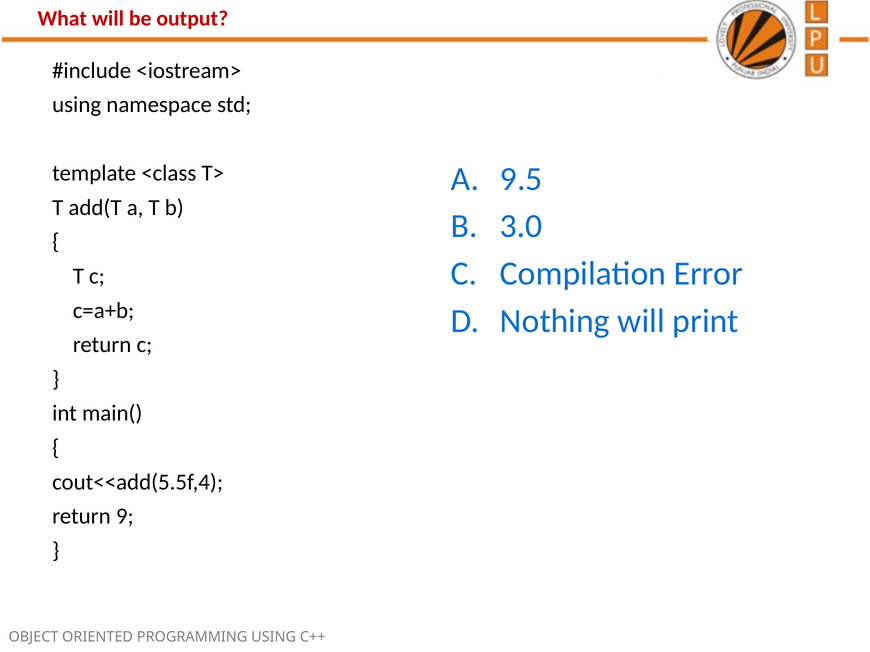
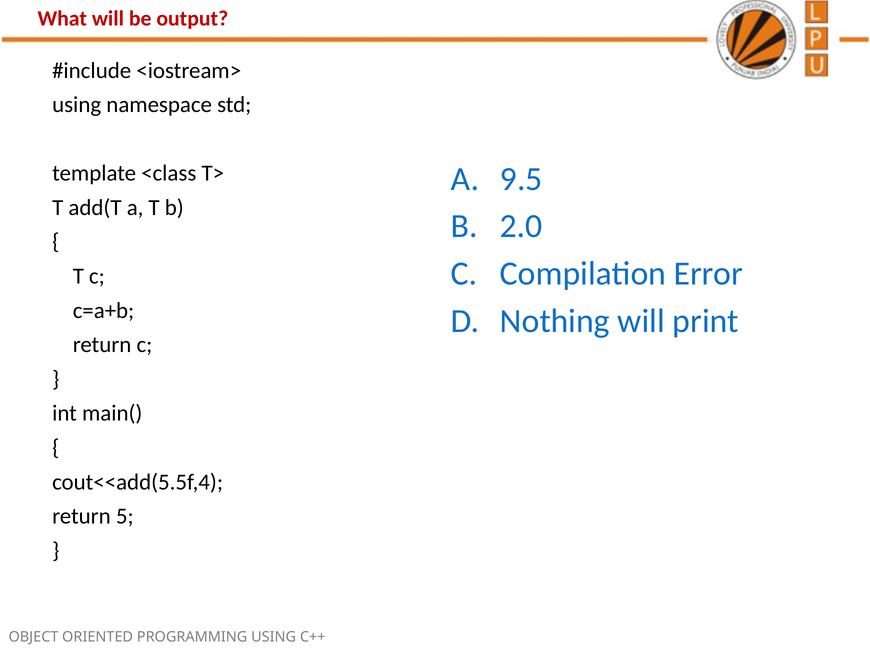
3.0: 3.0 -> 2.0 (521, 227)
9: 9 -> 5 (125, 517)
